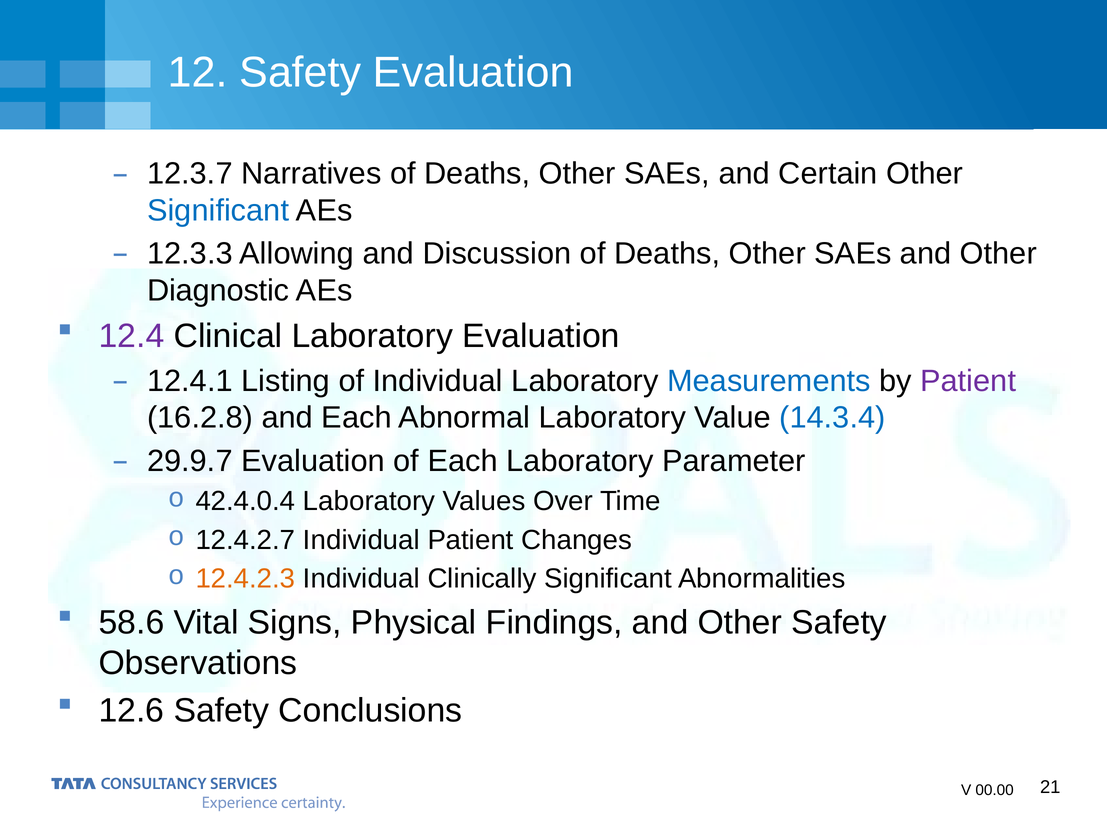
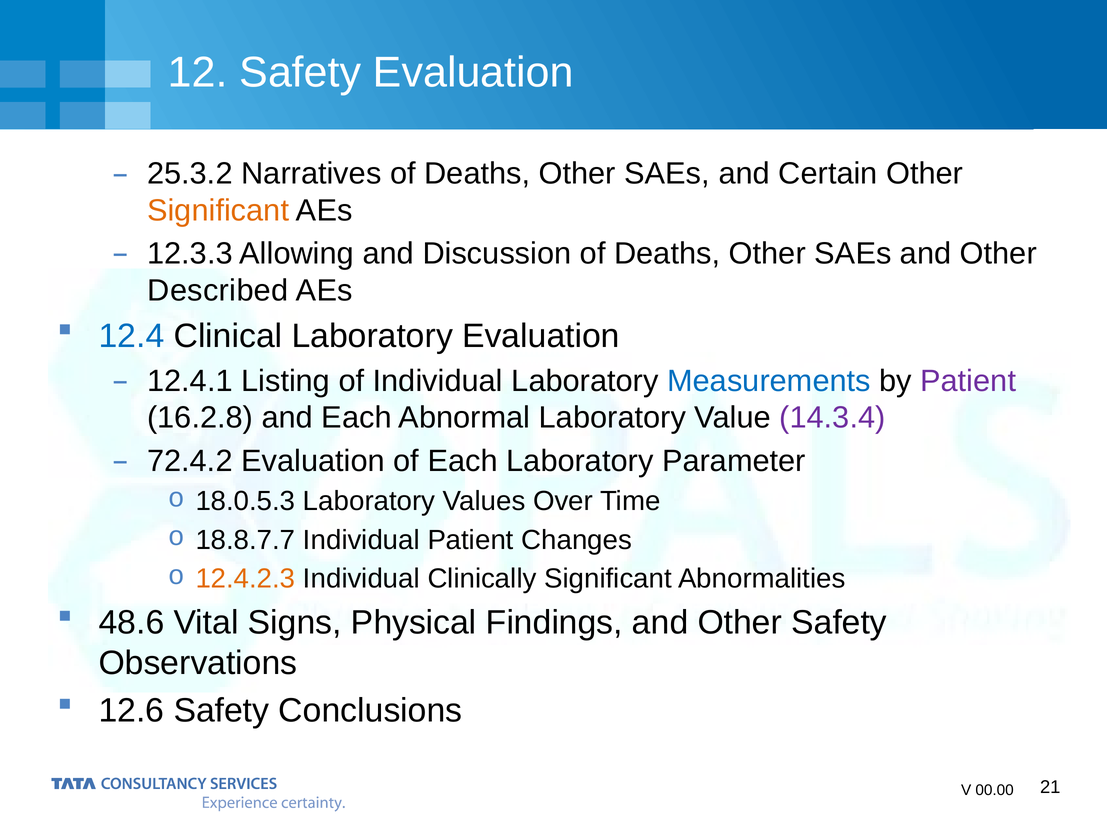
12.3.7: 12.3.7 -> 25.3.2 (190, 174)
Significant colour: blue -> orange (218, 211)
Diagnostic: Diagnostic -> Described (218, 291)
12.4 colour: purple -> blue (132, 336)
14.3.4 colour: blue -> purple (832, 418)
29.9.7: 29.9.7 -> 72.4.2 (190, 461)
42.4.0.4: 42.4.0.4 -> 18.0.5.3 (245, 501)
12.4.2.7: 12.4.2.7 -> 18.8.7.7 (245, 540)
58.6: 58.6 -> 48.6 (132, 623)
